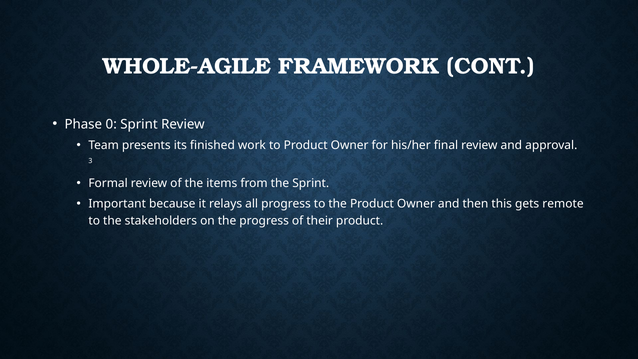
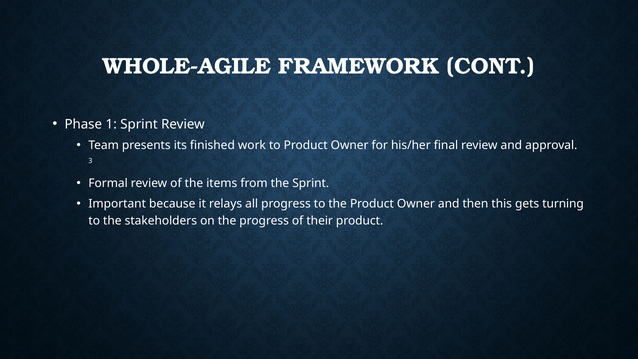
0: 0 -> 1 (111, 124)
remote: remote -> turning (563, 204)
